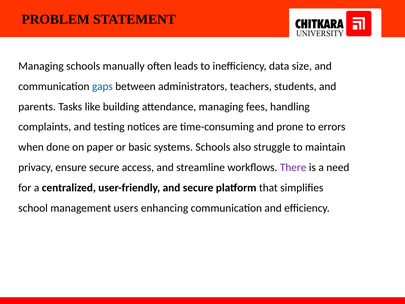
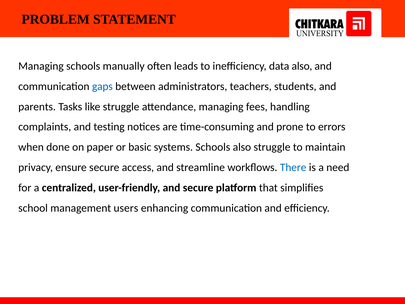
data size: size -> also (302, 66)
like building: building -> struggle (121, 107)
There colour: purple -> blue (293, 167)
